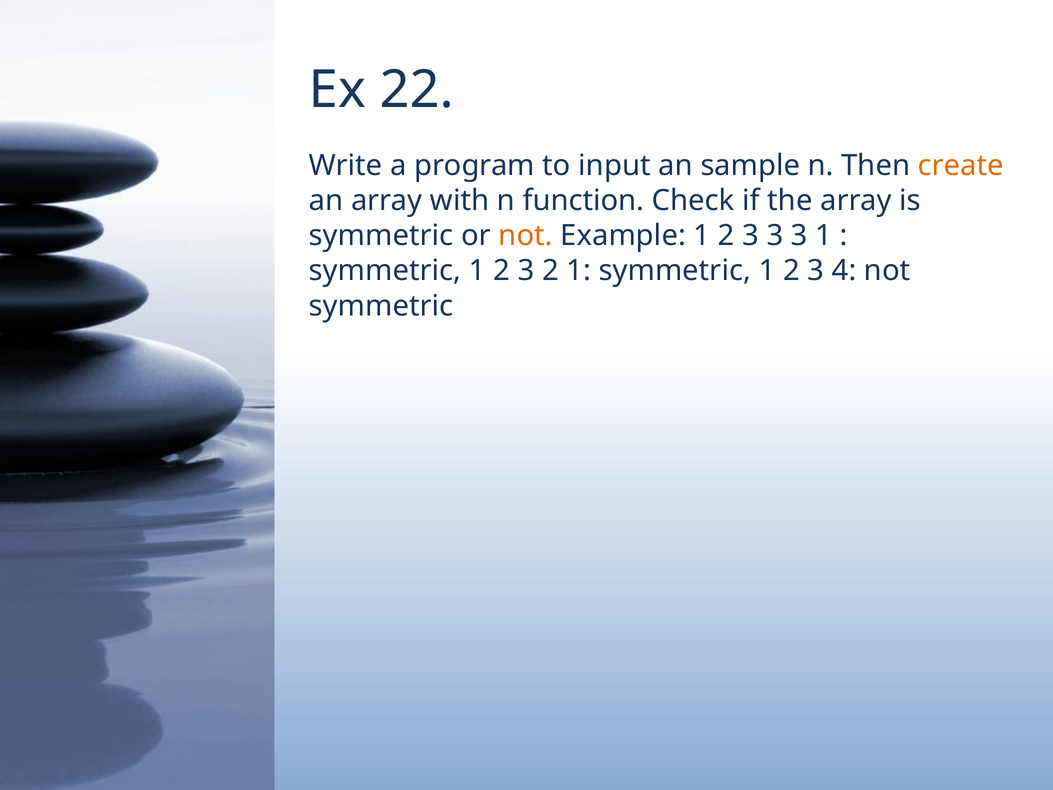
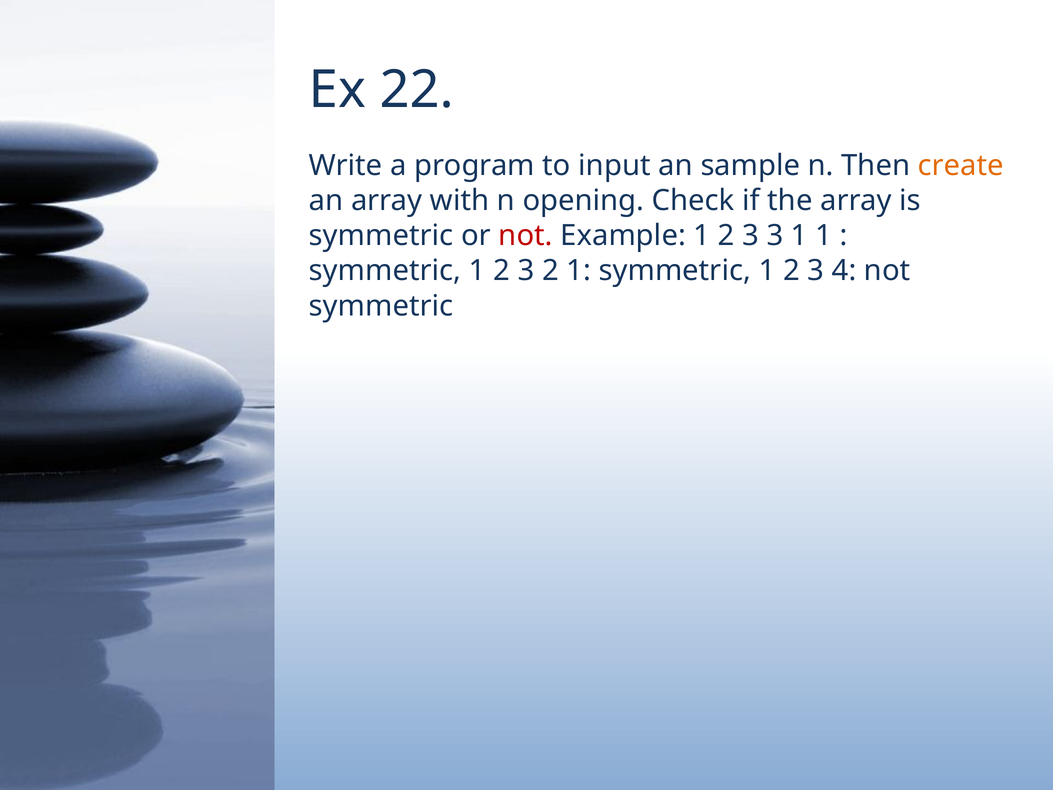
function: function -> opening (583, 200)
not colour: orange -> red (526, 236)
3 3 3: 3 -> 1 (799, 236)
